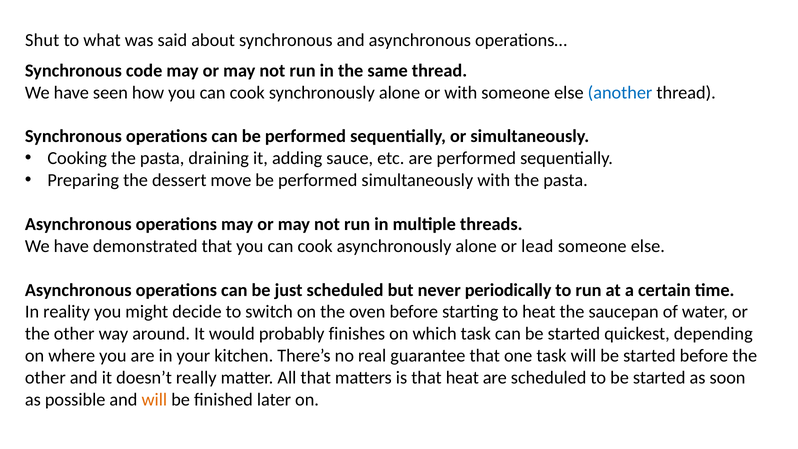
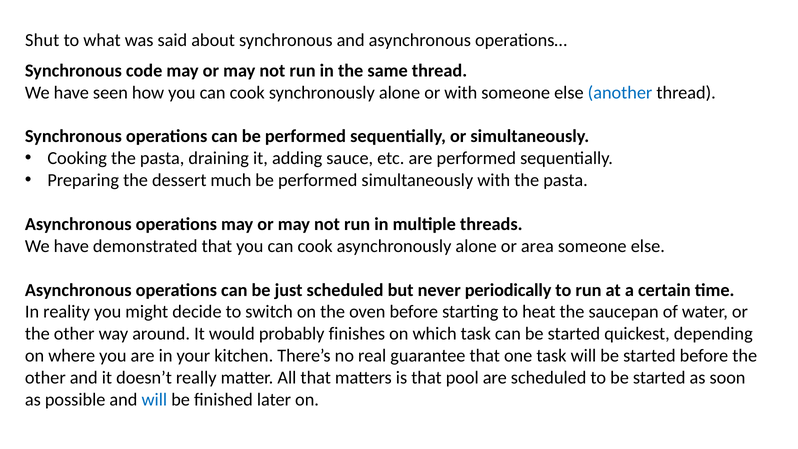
move: move -> much (231, 180)
lead: lead -> area (537, 246)
that heat: heat -> pool (462, 378)
will colour: orange -> blue (154, 400)
